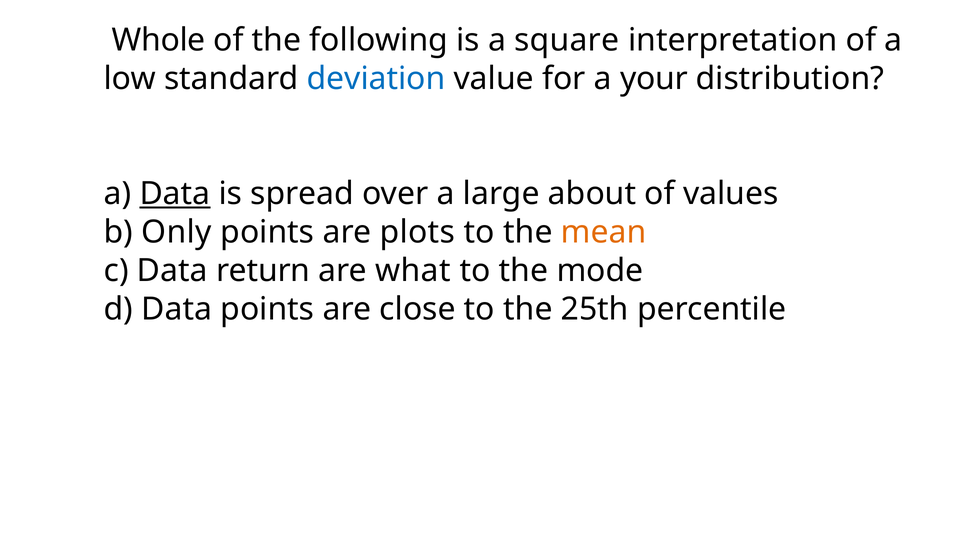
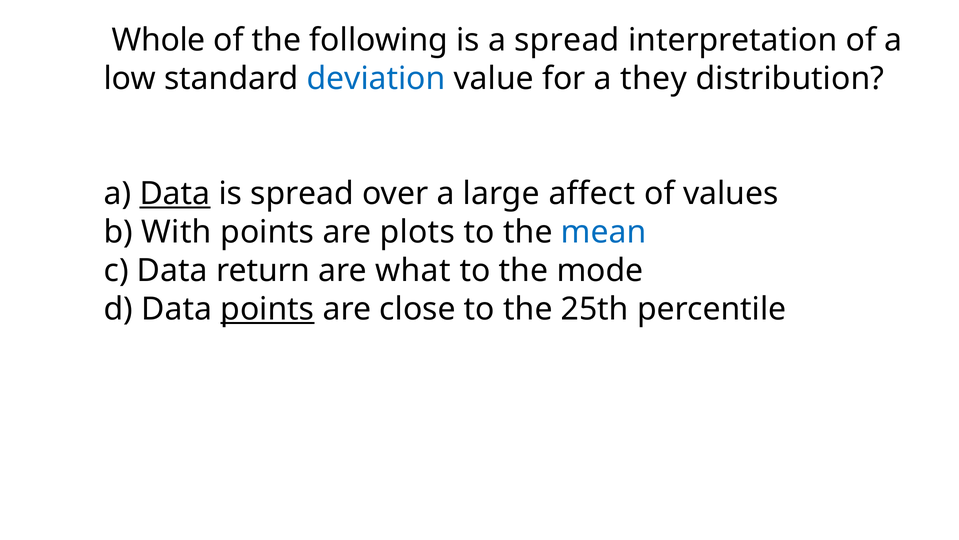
a square: square -> spread (567, 40)
your: your -> they (654, 79)
about: about -> affect (592, 194)
Only: Only -> With (177, 232)
mean colour: orange -> blue (604, 232)
points underline: none -> present (267, 309)
